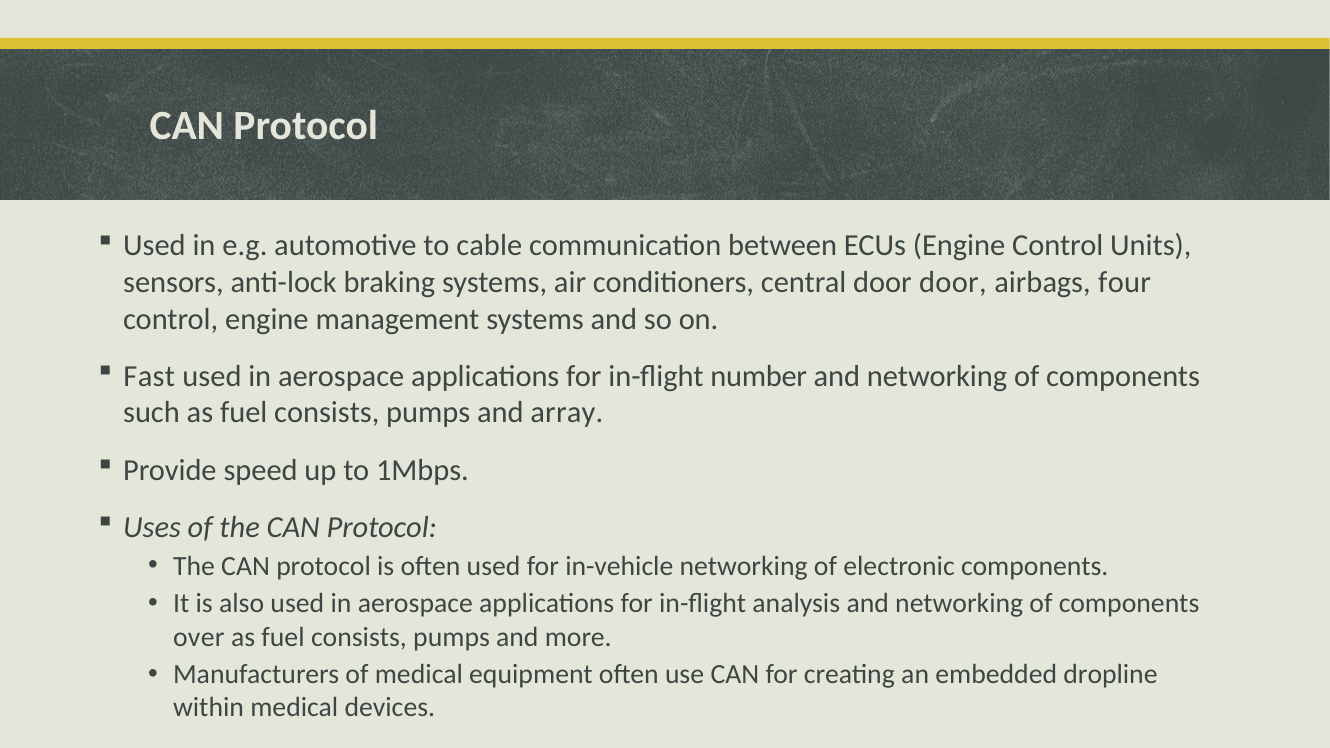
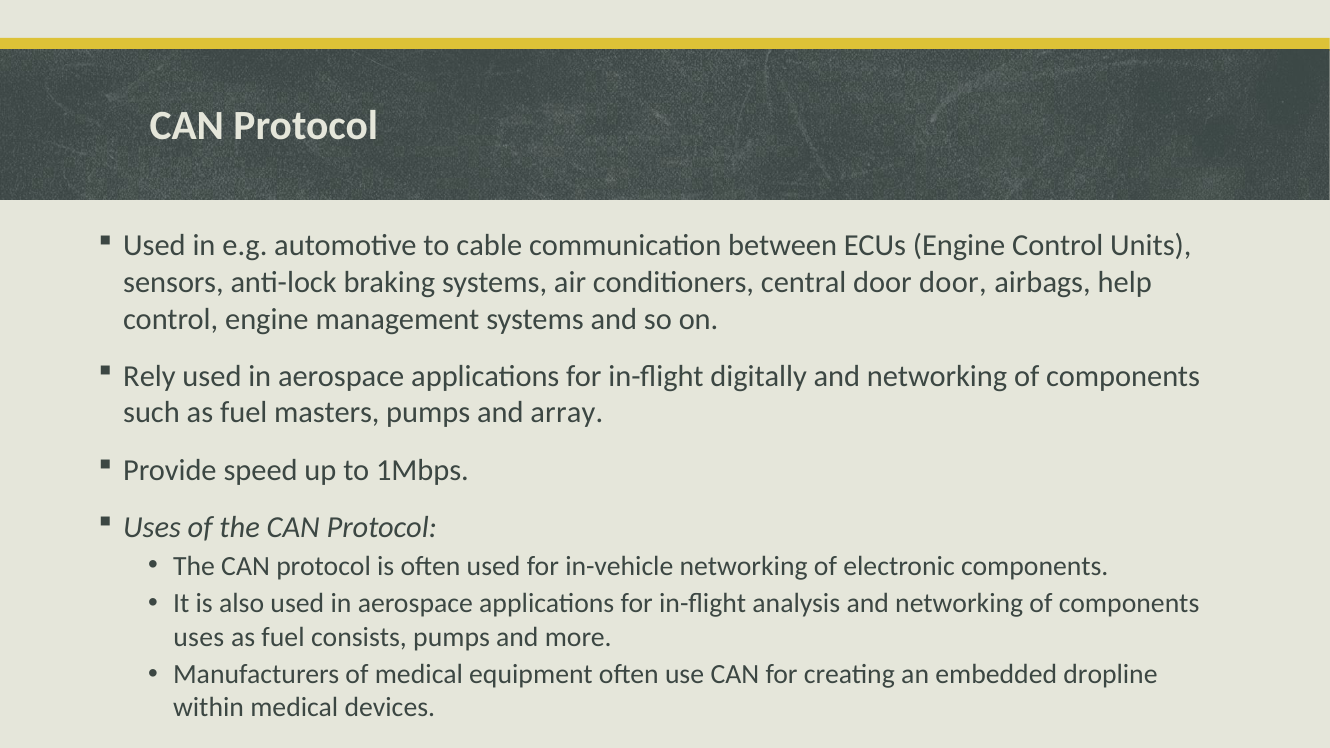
four: four -> help (1125, 282)
Fast: Fast -> Rely (149, 376)
number: number -> digitally (759, 376)
such as fuel consists: consists -> masters (327, 413)
over: over -> uses (199, 637)
